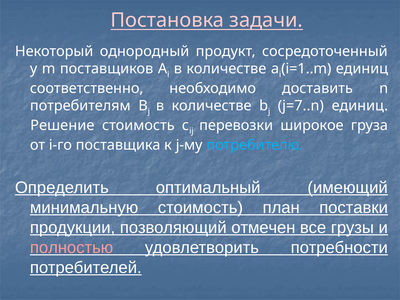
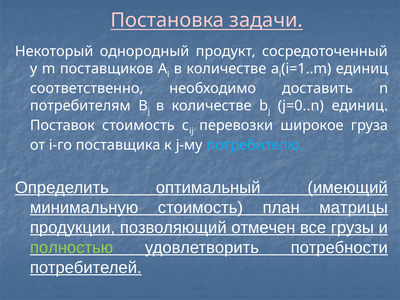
j=7..n: j=7..n -> j=0..n (301, 106)
Решение: Решение -> Поставок (62, 125)
поставки: поставки -> матрицы (354, 208)
полностью colour: pink -> light green (72, 248)
